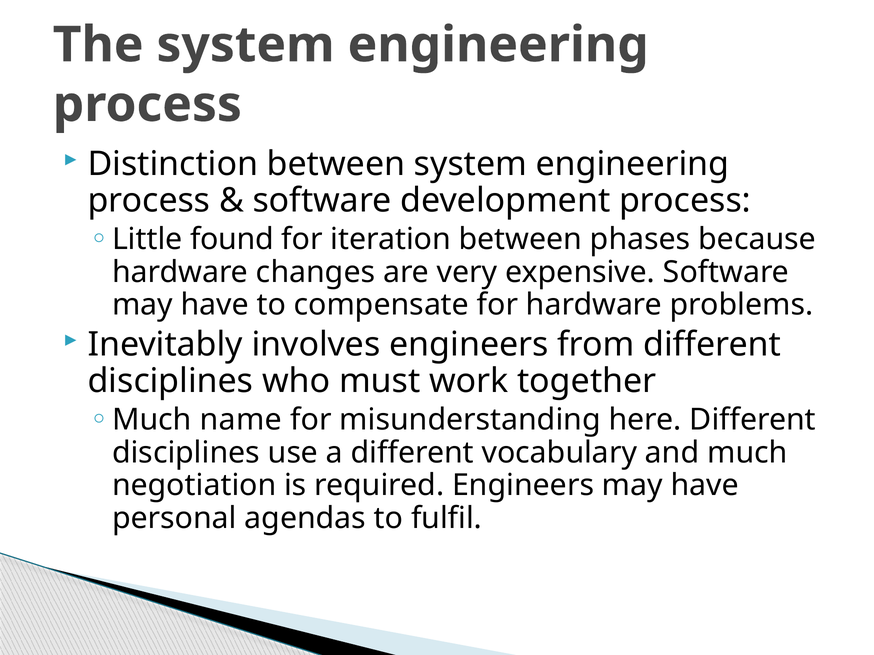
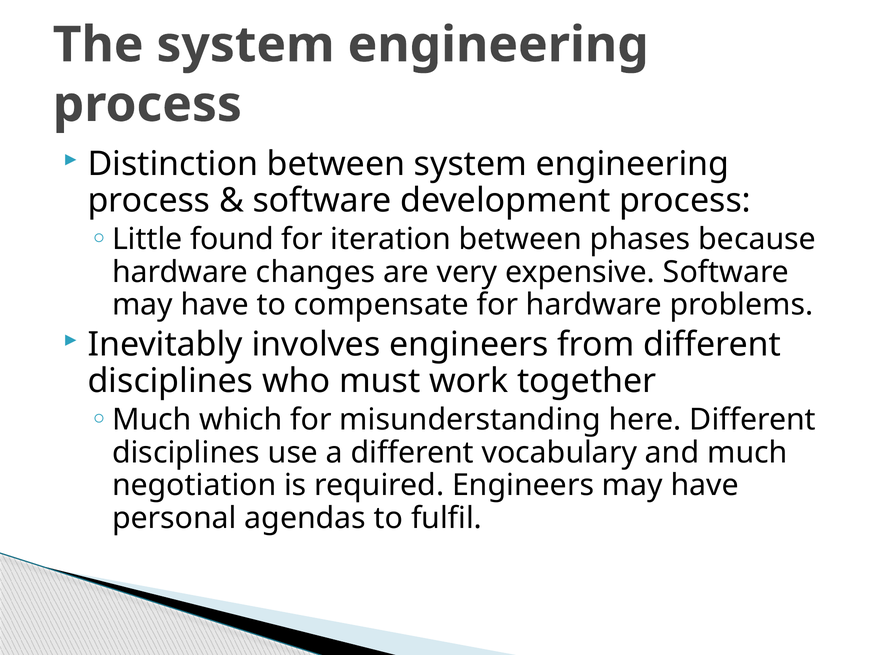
name: name -> which (241, 420)
